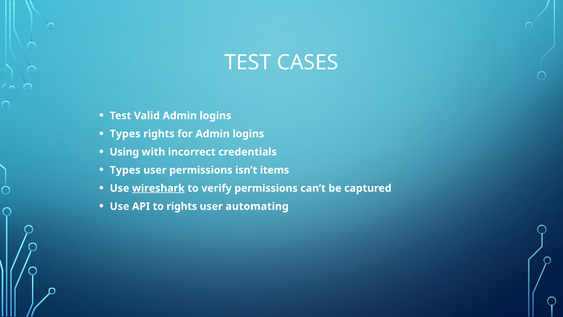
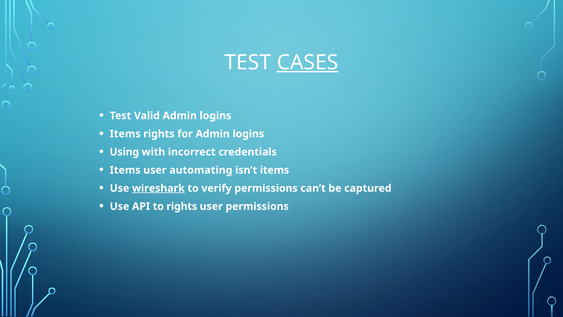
CASES underline: none -> present (308, 63)
Types: Types -> Items (125, 134)
Types: Types -> Items (125, 170)
user permissions: permissions -> automating (201, 170)
user automating: automating -> permissions (257, 206)
